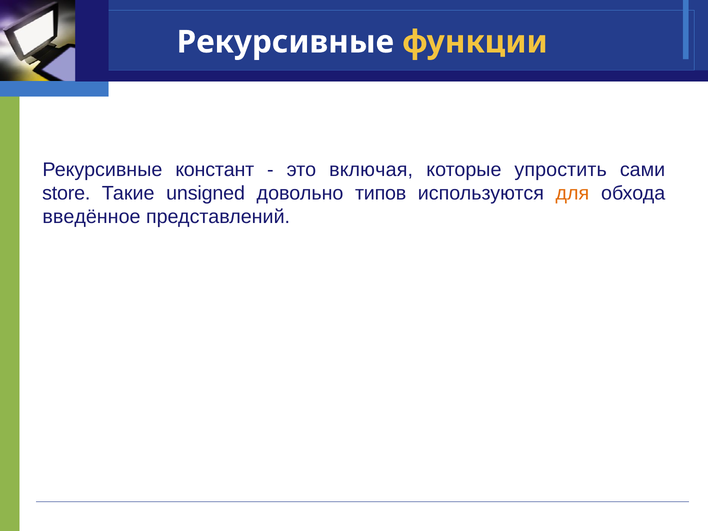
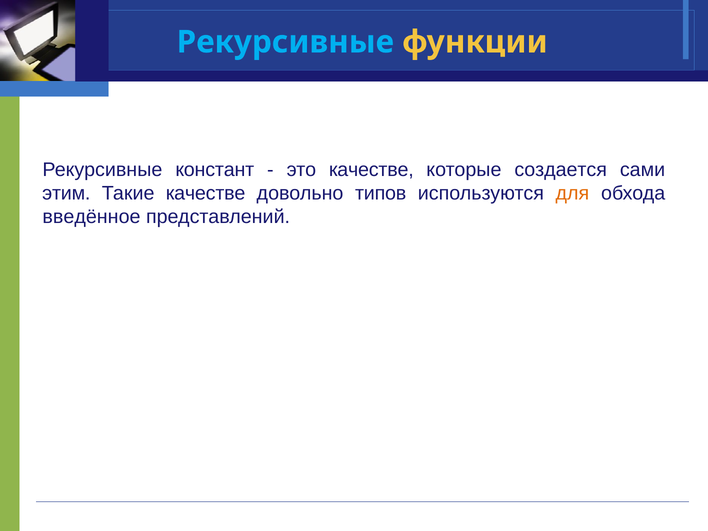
Рекурсивные colour: white -> light blue (285, 42)
это включая: включая -> качестве (371, 170)
упростить: упростить -> создается (561, 170)
store: store -> этим (66, 193)
Такие unsigned: unsigned -> качестве (206, 193)
